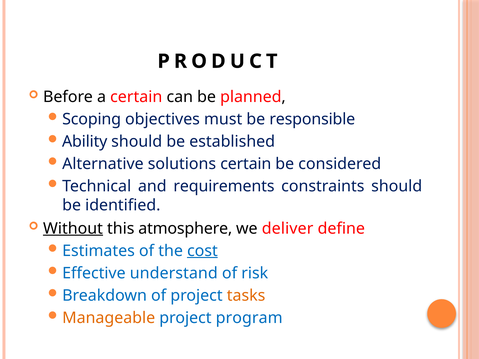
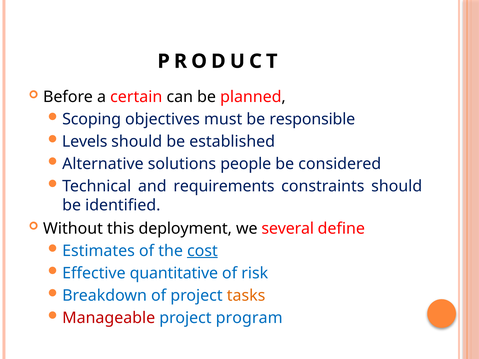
Ability: Ability -> Levels (85, 142)
solutions certain: certain -> people (246, 164)
Without underline: present -> none (73, 229)
atmosphere: atmosphere -> deployment (185, 229)
deliver: deliver -> several (288, 229)
understand: understand -> quantitative (174, 273)
Manageable colour: orange -> red (109, 318)
